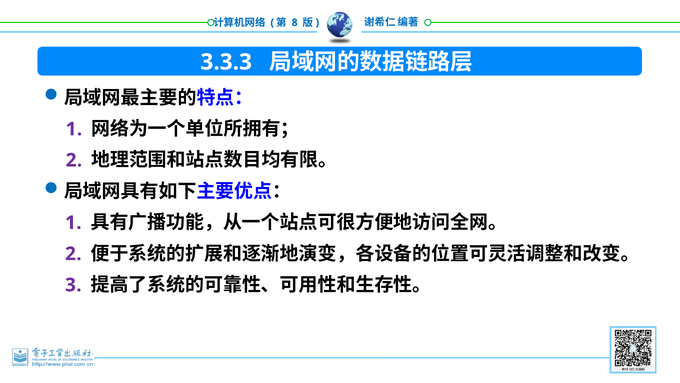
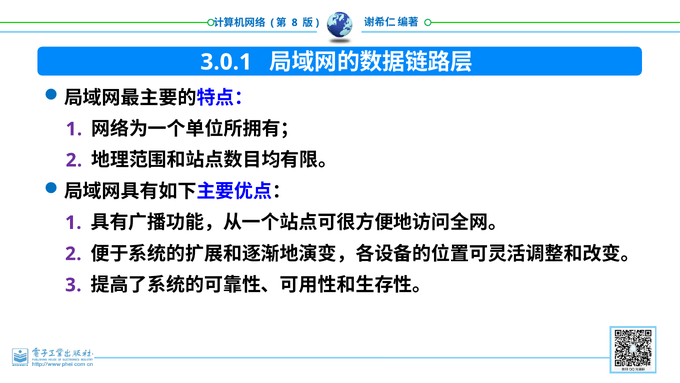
3.3.3: 3.3.3 -> 3.0.1 (226, 62)
